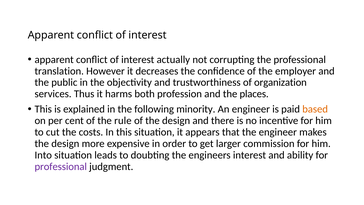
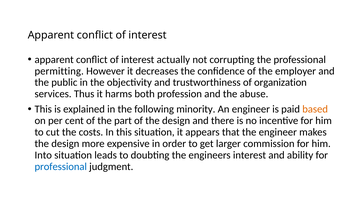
translation: translation -> permitting (59, 71)
places: places -> abuse (254, 94)
rule: rule -> part (123, 121)
professional colour: purple -> blue (61, 166)
